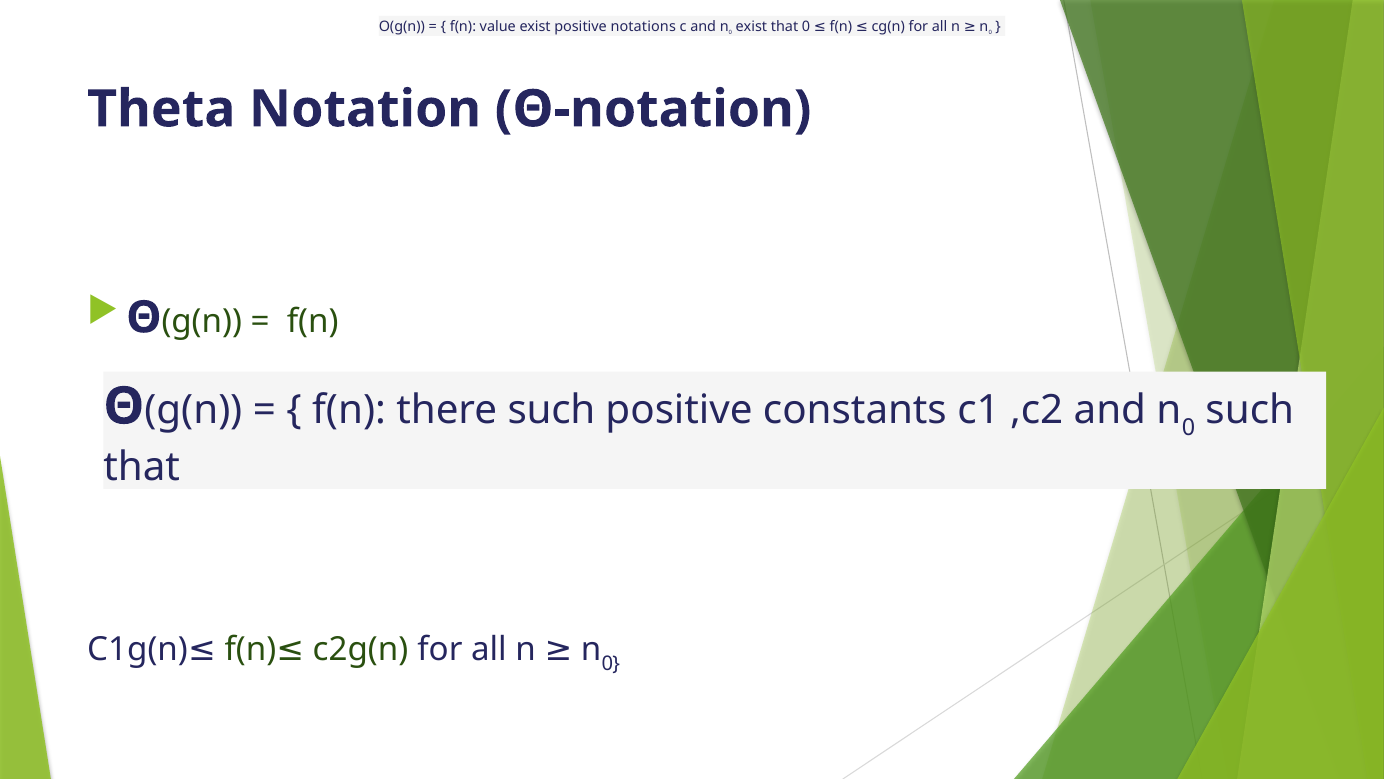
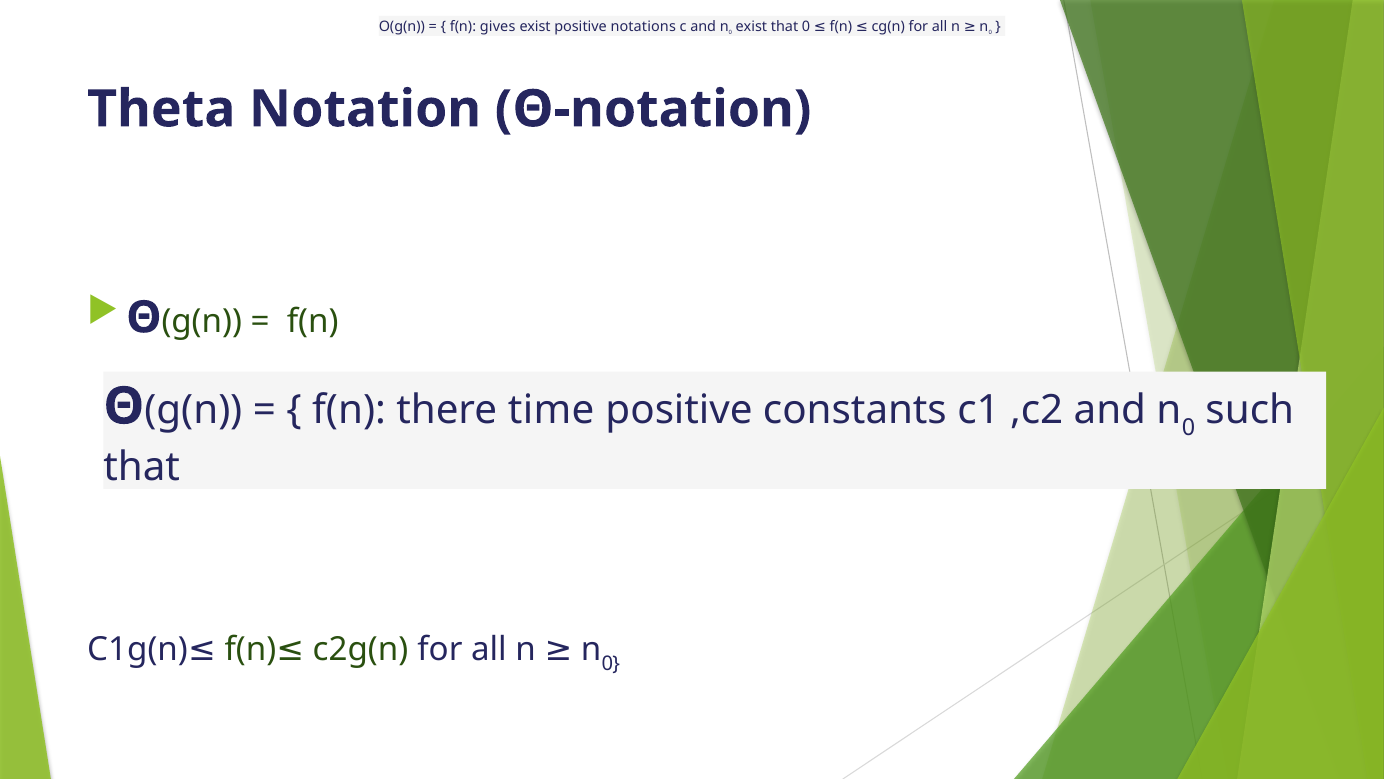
value: value -> gives (498, 27)
there such: such -> time (551, 410)
